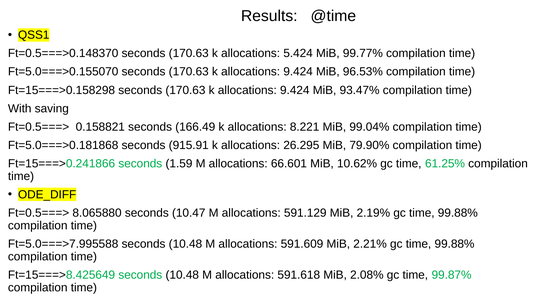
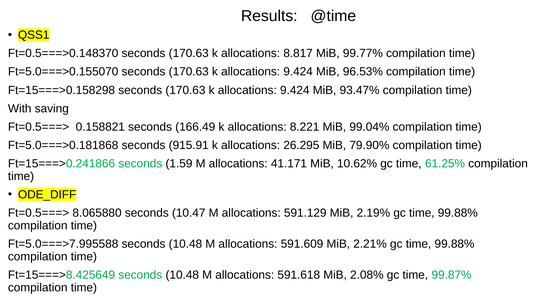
5.424: 5.424 -> 8.817 (298, 53)
66.601: 66.601 -> 41.171 (289, 164)
